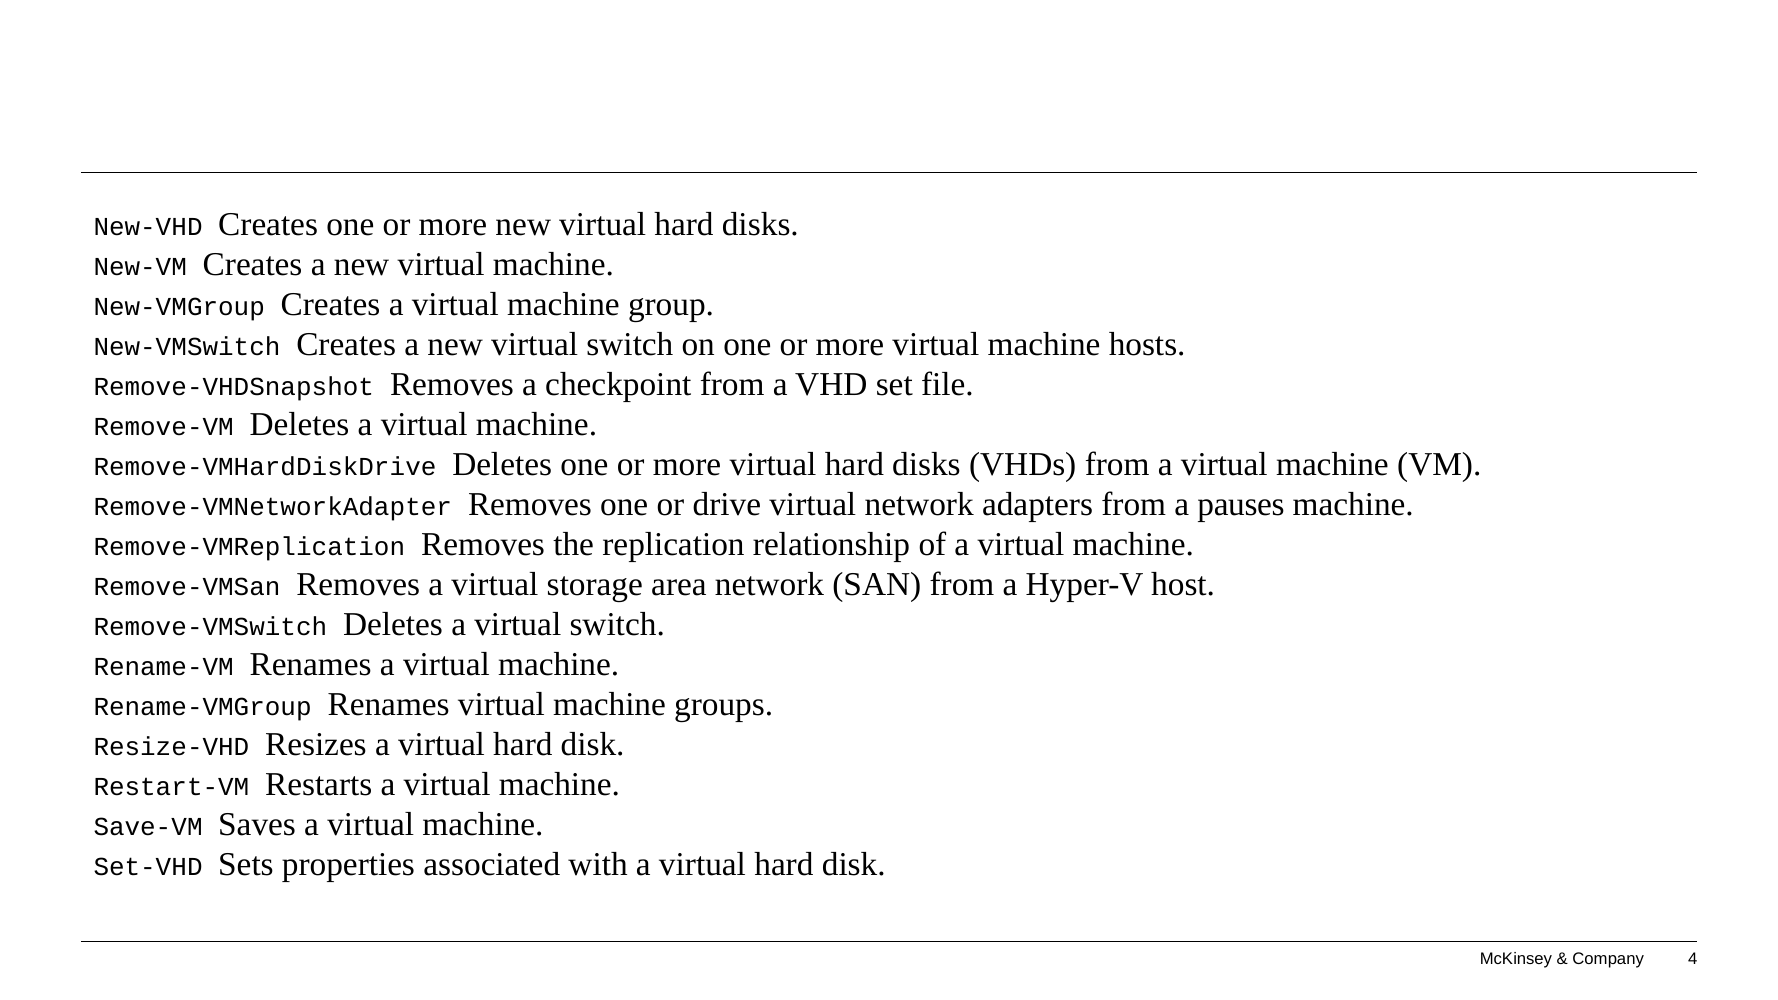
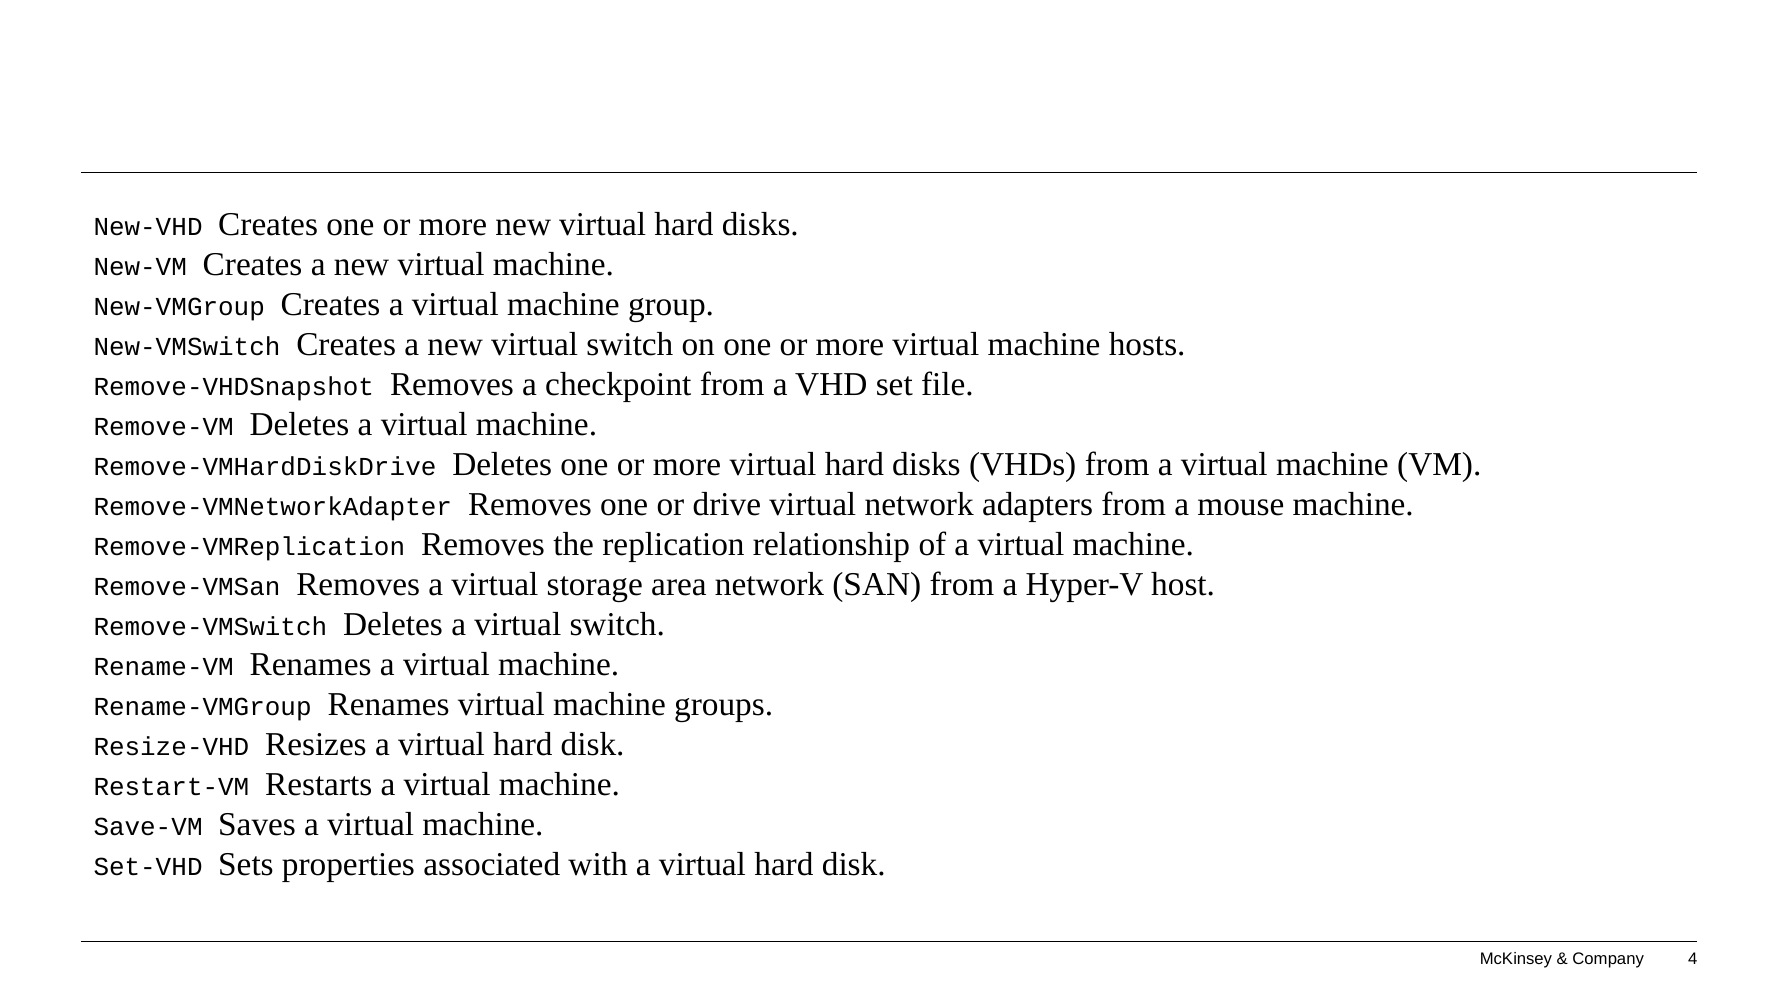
pauses: pauses -> mouse (1241, 504)
